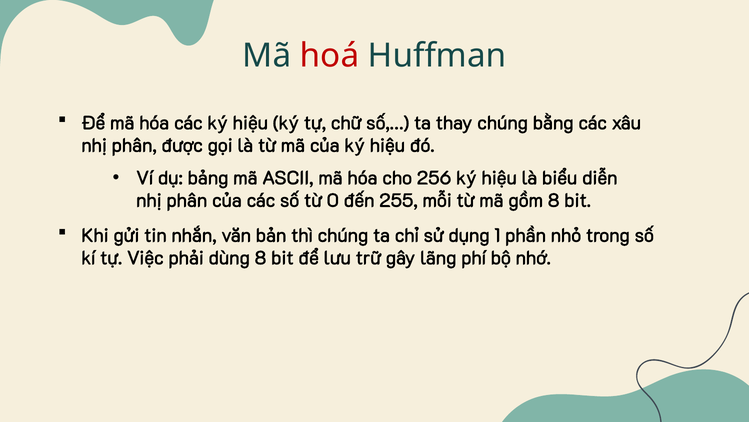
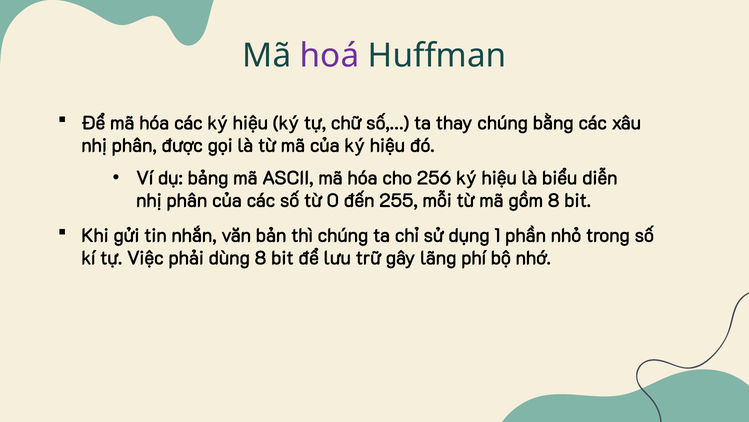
hoá colour: red -> purple (330, 56)
